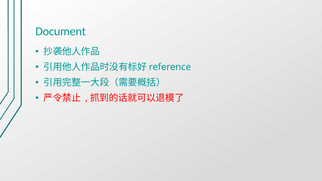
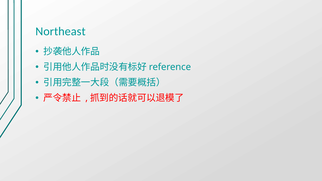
Document: Document -> Northeast (61, 31)
